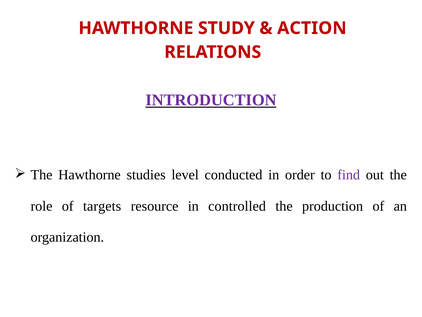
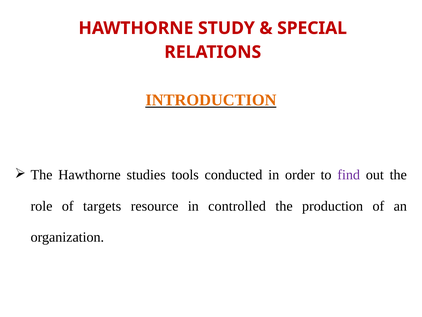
ACTION: ACTION -> SPECIAL (312, 28)
INTRODUCTION colour: purple -> orange (211, 100)
level: level -> tools (185, 175)
